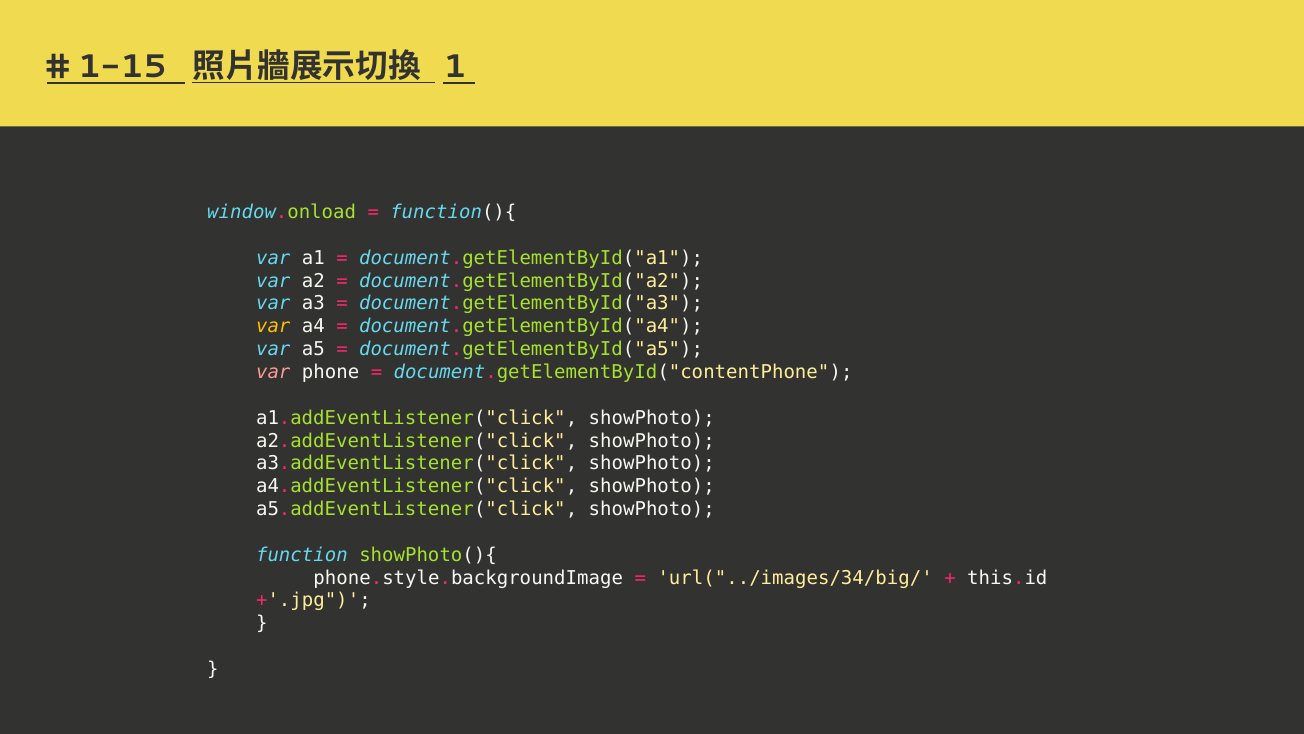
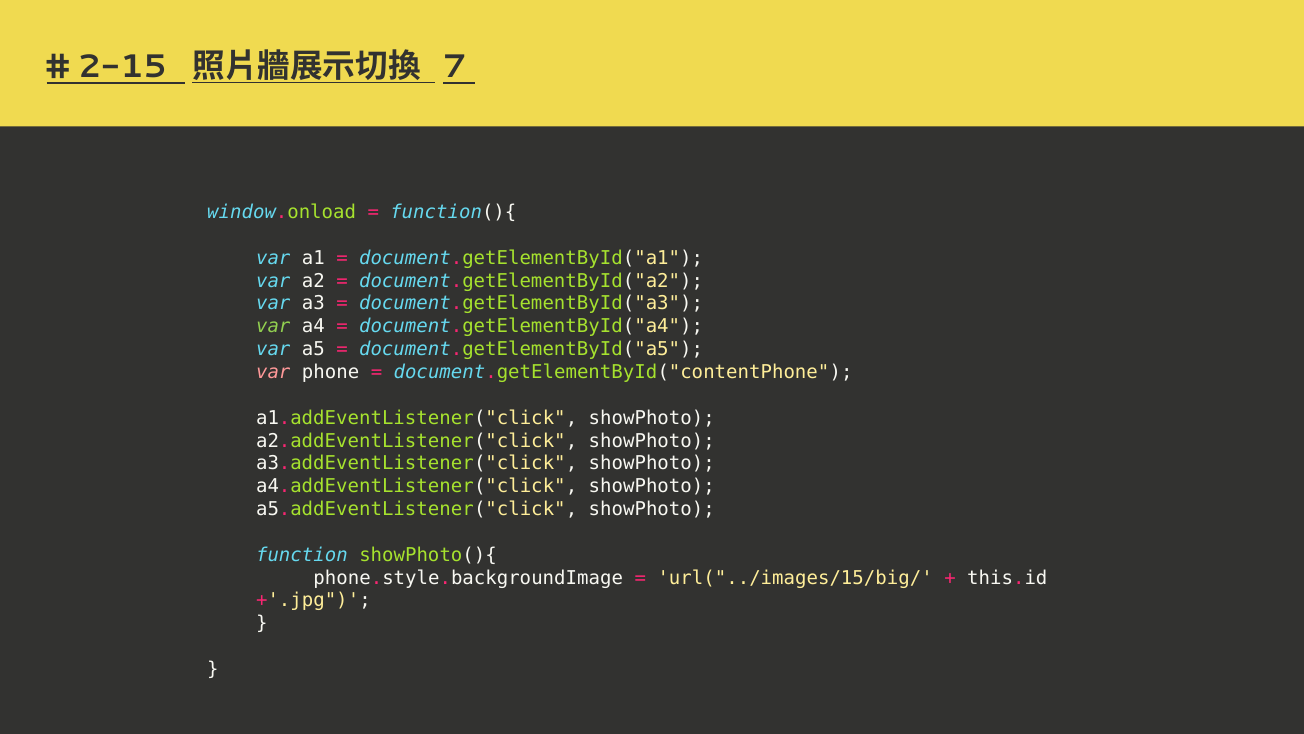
1-15: 1-15 -> 2-15 (122, 67)
1: 1 -> 7 (455, 67)
var colour: yellow -> light green (273, 326)
url("../images/34/big/: url("../images/34/big/ -> url("../images/15/big/ (795, 577)
